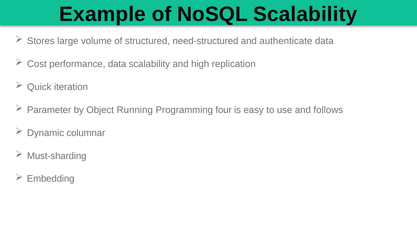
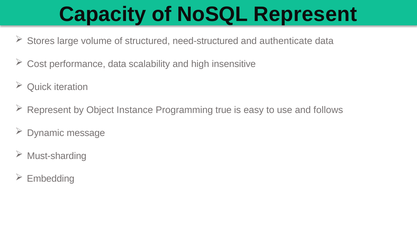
Example: Example -> Capacity (103, 14)
NoSQL Scalability: Scalability -> Represent (305, 14)
replication: replication -> insensitive (234, 64)
Parameter: Parameter -> Represent (49, 110)
Running: Running -> Instance (135, 110)
four: four -> true (224, 110)
columnar: columnar -> message (86, 133)
